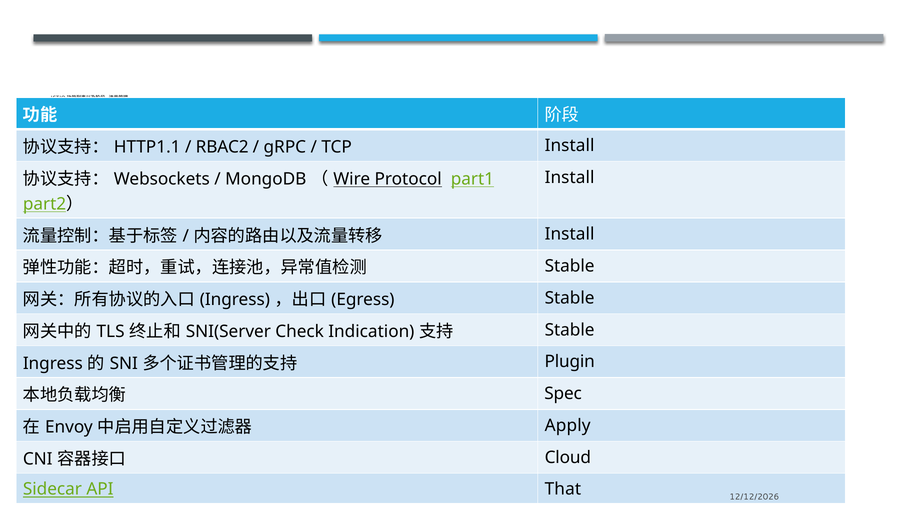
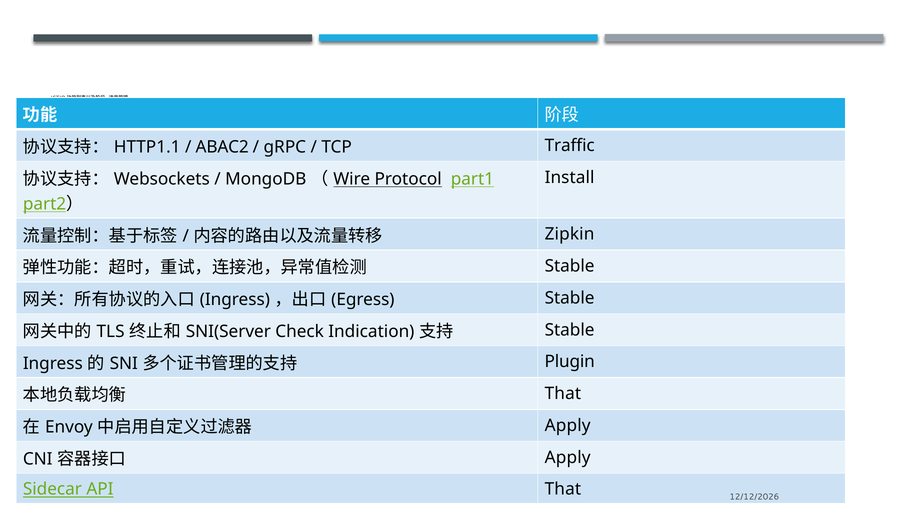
RBAC2: RBAC2 -> ABAC2 (222, 147)
TCP Install: Install -> Traffic (570, 145)
Install: Install -> Zipkin (570, 234)
Spec: Spec -> That (563, 394)
Cloud: Cloud -> Apply (568, 457)
